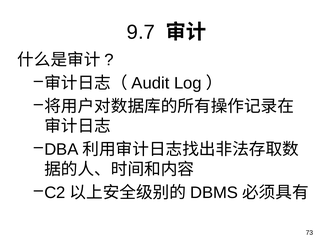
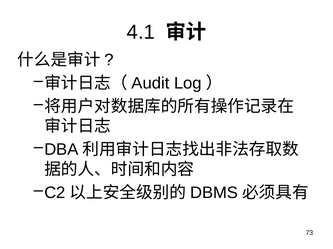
9.7: 9.7 -> 4.1 (141, 32)
